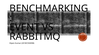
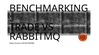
EVENT: EVENT -> TRADE (25, 28)
